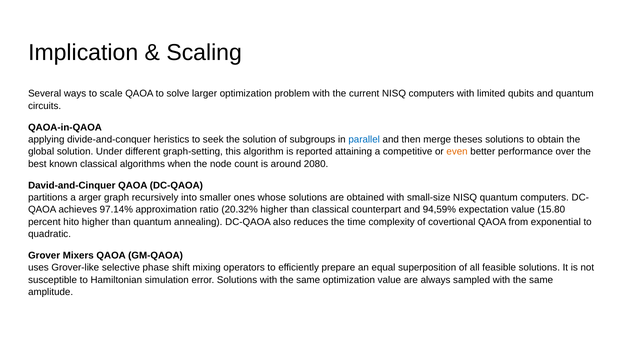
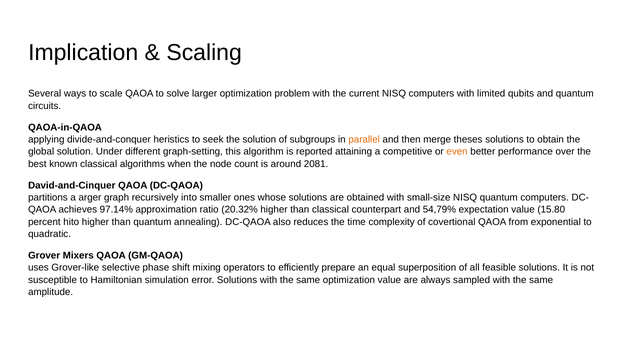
parallel colour: blue -> orange (364, 140)
2080: 2080 -> 2081 (316, 164)
94,59%: 94,59% -> 54,79% (439, 210)
